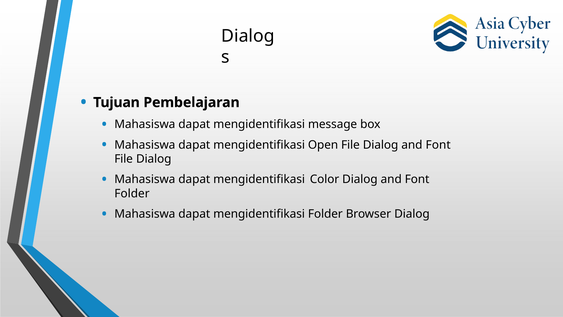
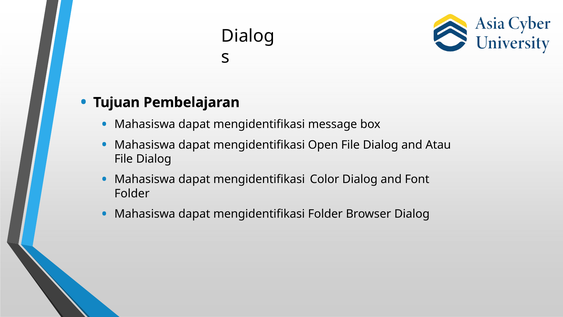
File Dialog and Font: Font -> Atau (438, 145)
